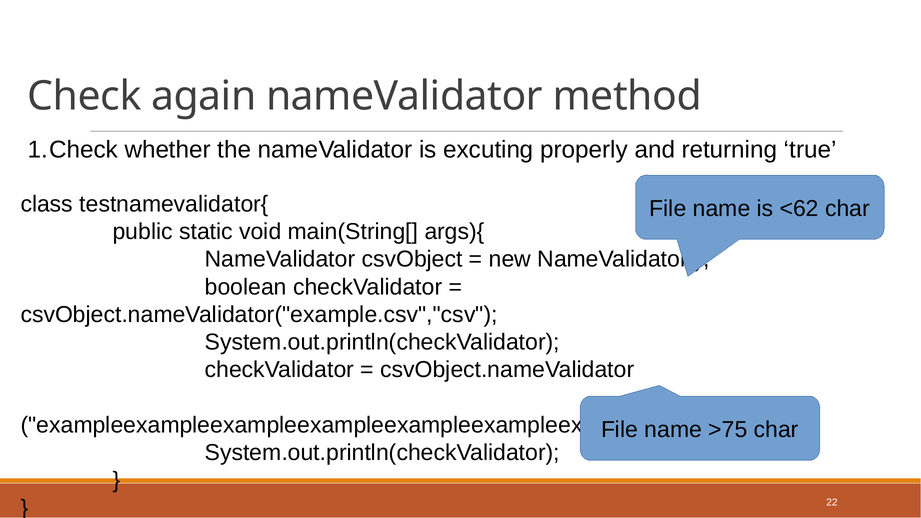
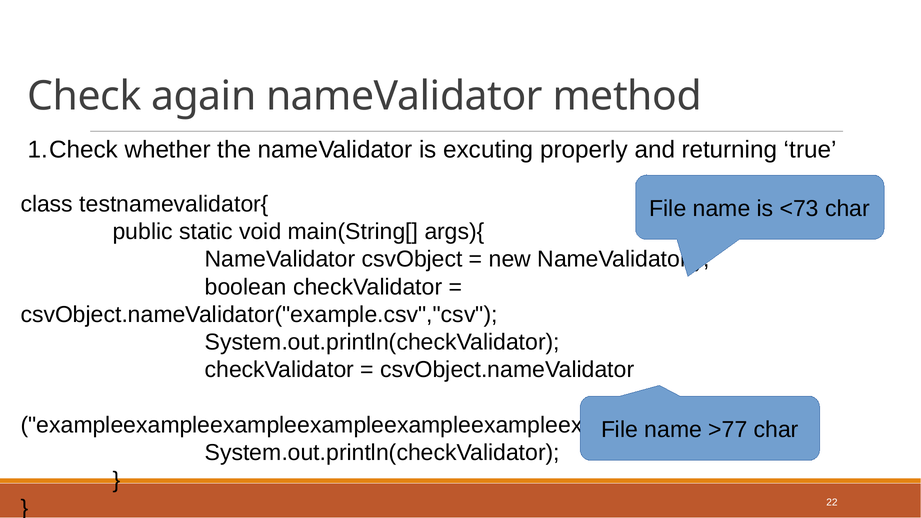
<62: <62 -> <73 (799, 209)
>75: >75 -> >77 (728, 430)
